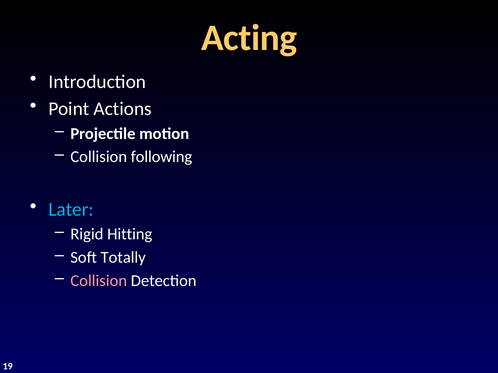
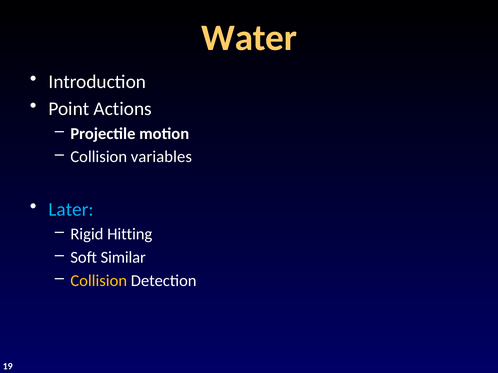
Acting: Acting -> Water (249, 38)
following: following -> variables (161, 157)
Totally: Totally -> Similar (123, 258)
Collision colour: pink -> yellow (99, 281)
